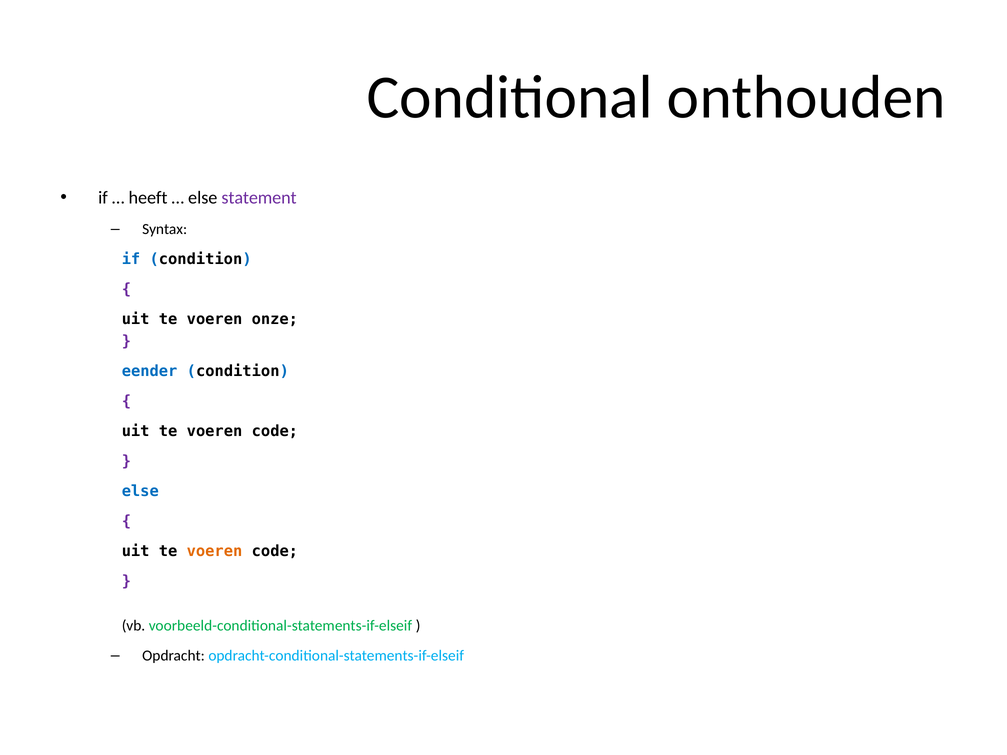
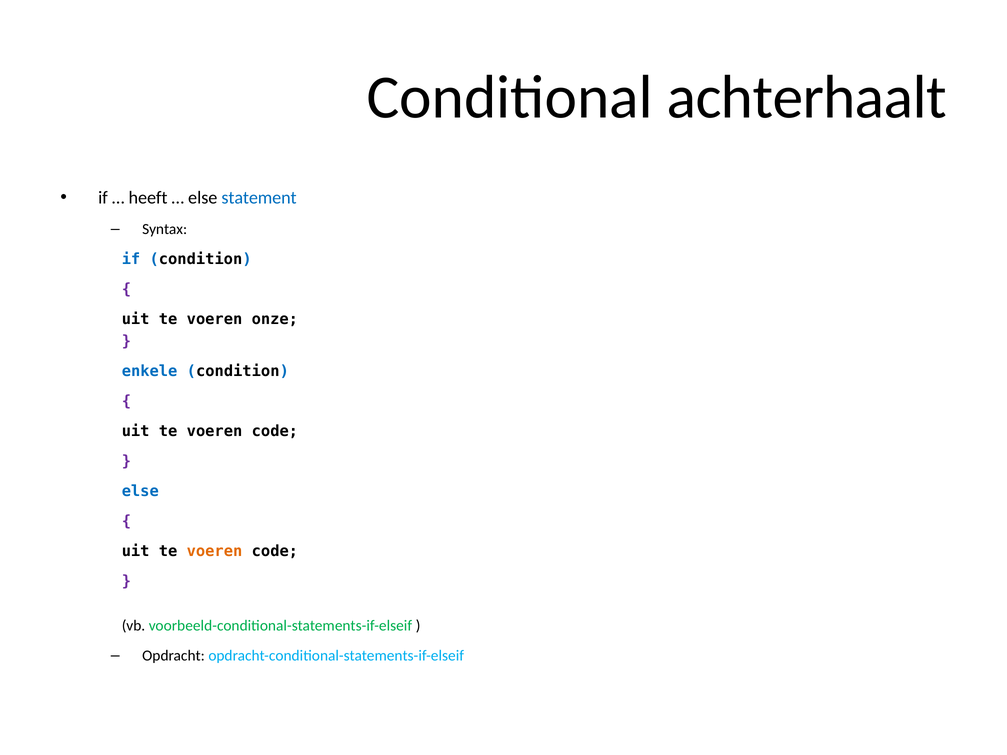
onthouden: onthouden -> achterhaalt (807, 97)
statement colour: purple -> blue (259, 198)
eender: eender -> enkele (150, 372)
